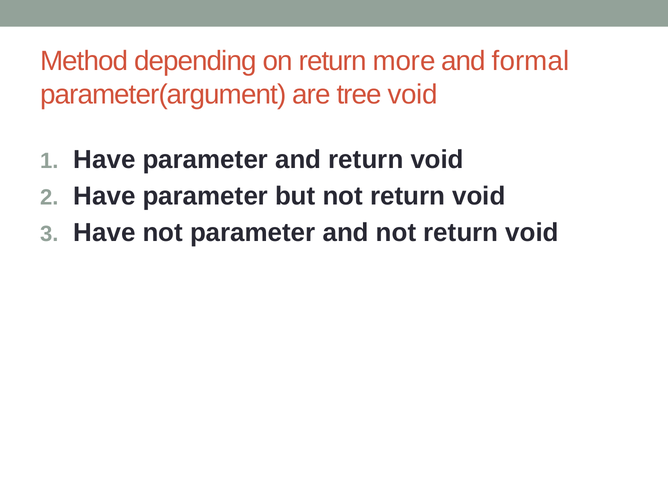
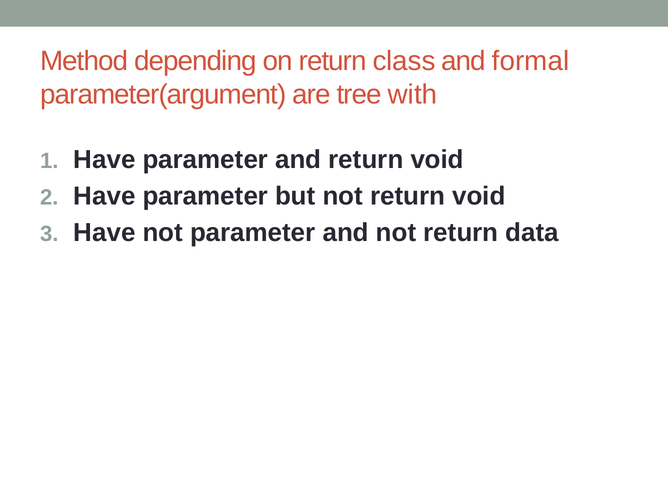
more: more -> class (404, 61)
tree void: void -> with (413, 94)
and not return void: void -> data (532, 233)
